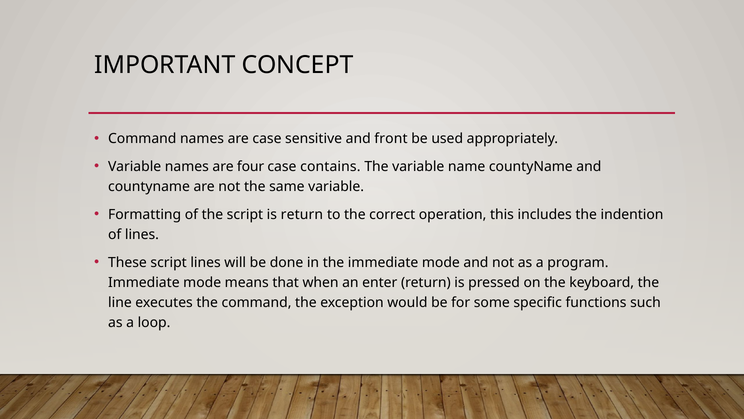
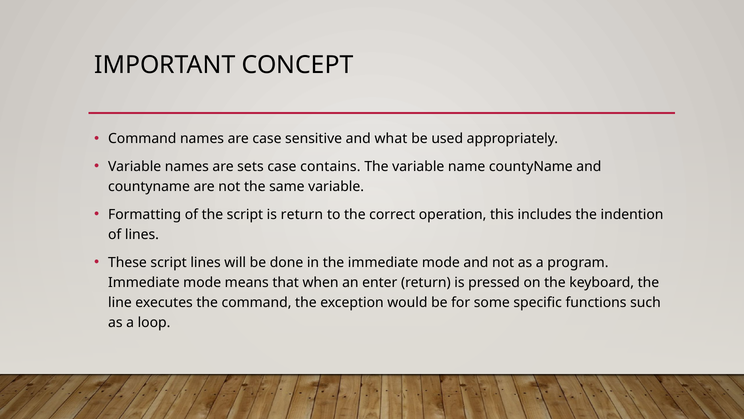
front: front -> what (391, 138)
four: four -> sets (250, 166)
